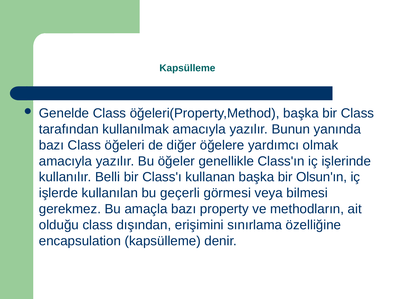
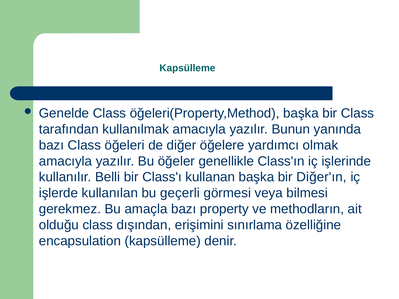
Olsun'ın: Olsun'ın -> Diğer'ın (322, 177)
